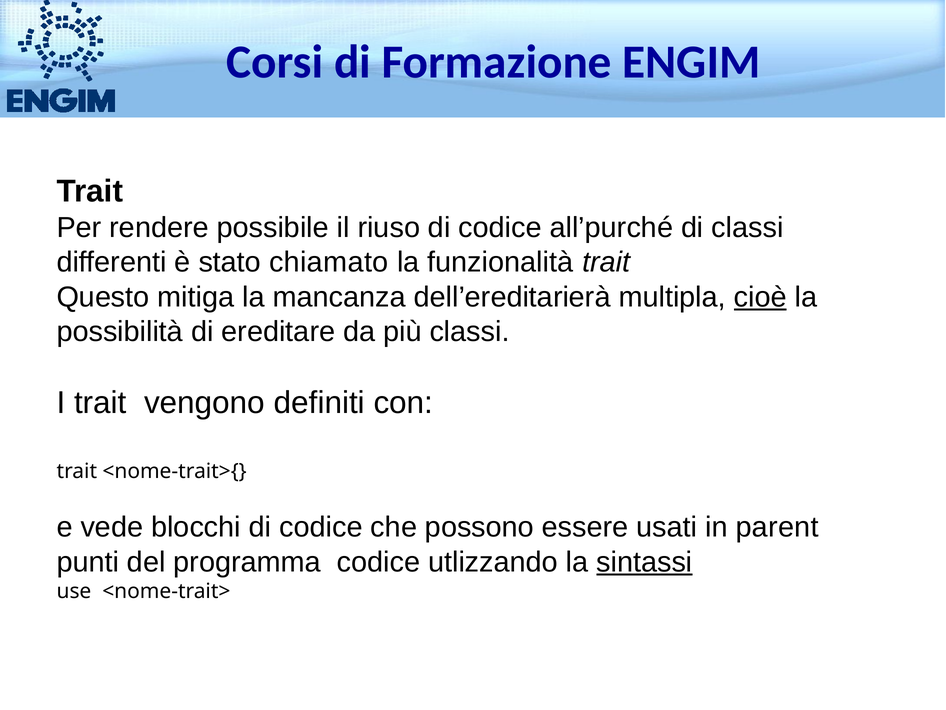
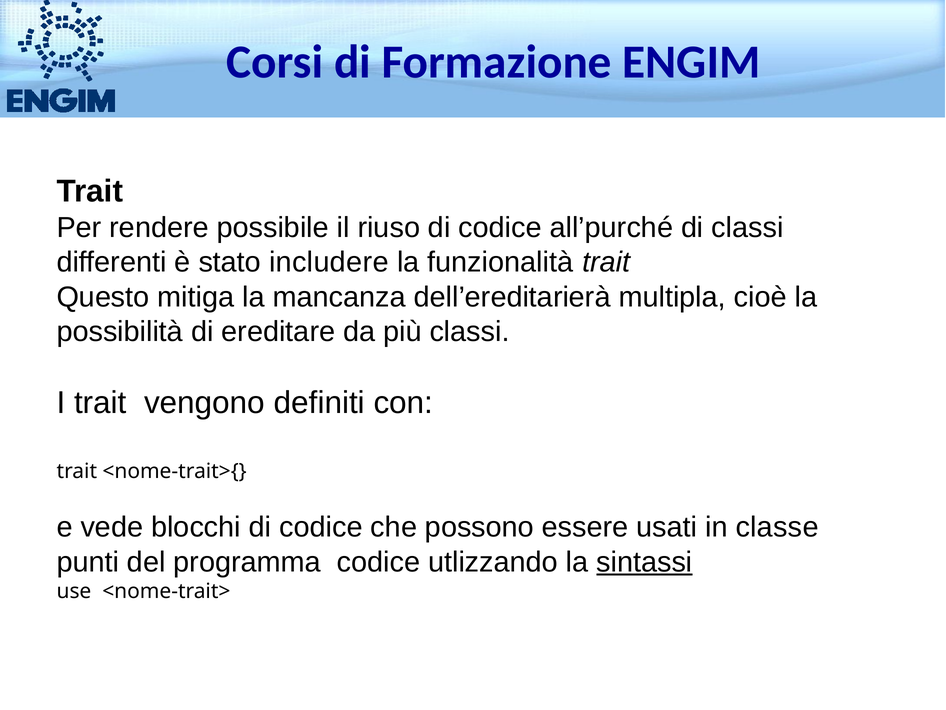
chiamato: chiamato -> includere (329, 262)
cioè underline: present -> none (760, 297)
parent: parent -> classe (777, 527)
